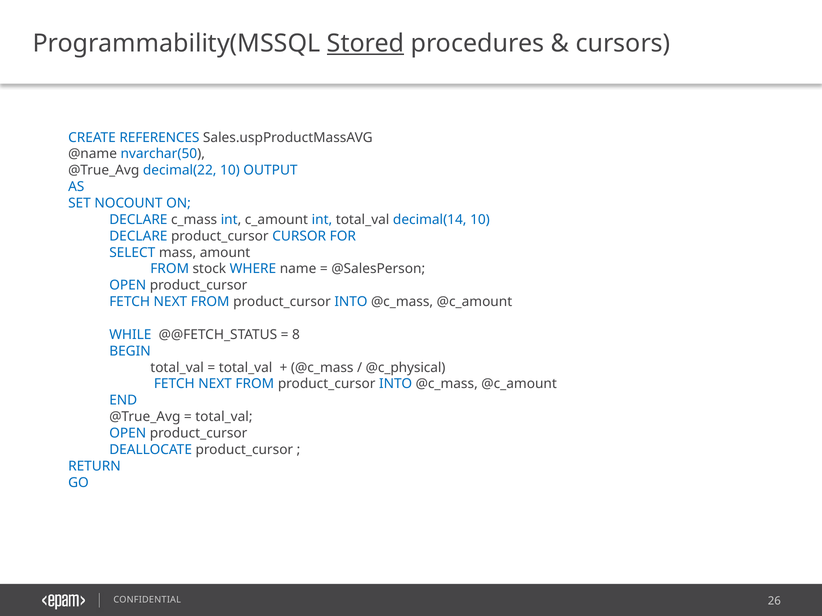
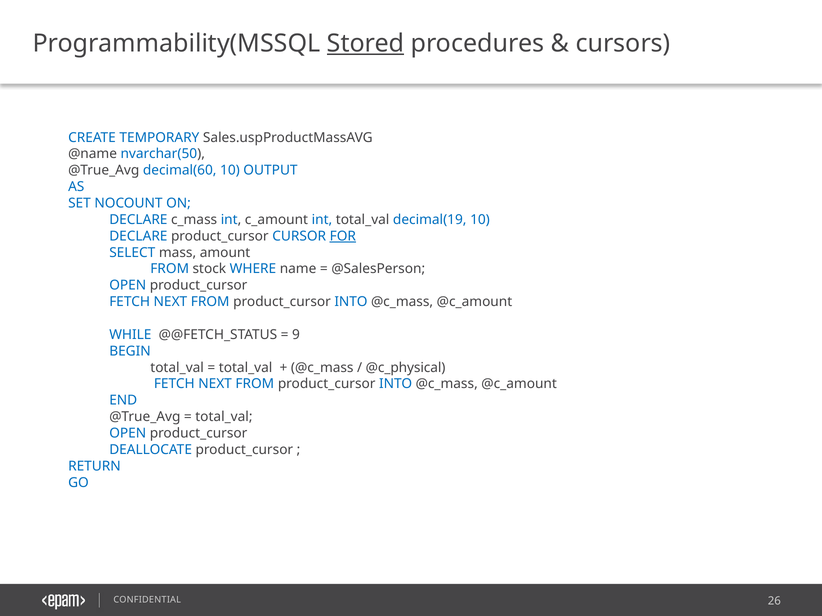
REFERENCES: REFERENCES -> TEMPORARY (159, 138)
decimal(22: decimal(22 -> decimal(60 (180, 171)
decimal(14: decimal(14 -> decimal(19 (430, 220)
FOR underline: none -> present (343, 236)
8: 8 -> 9 (296, 335)
